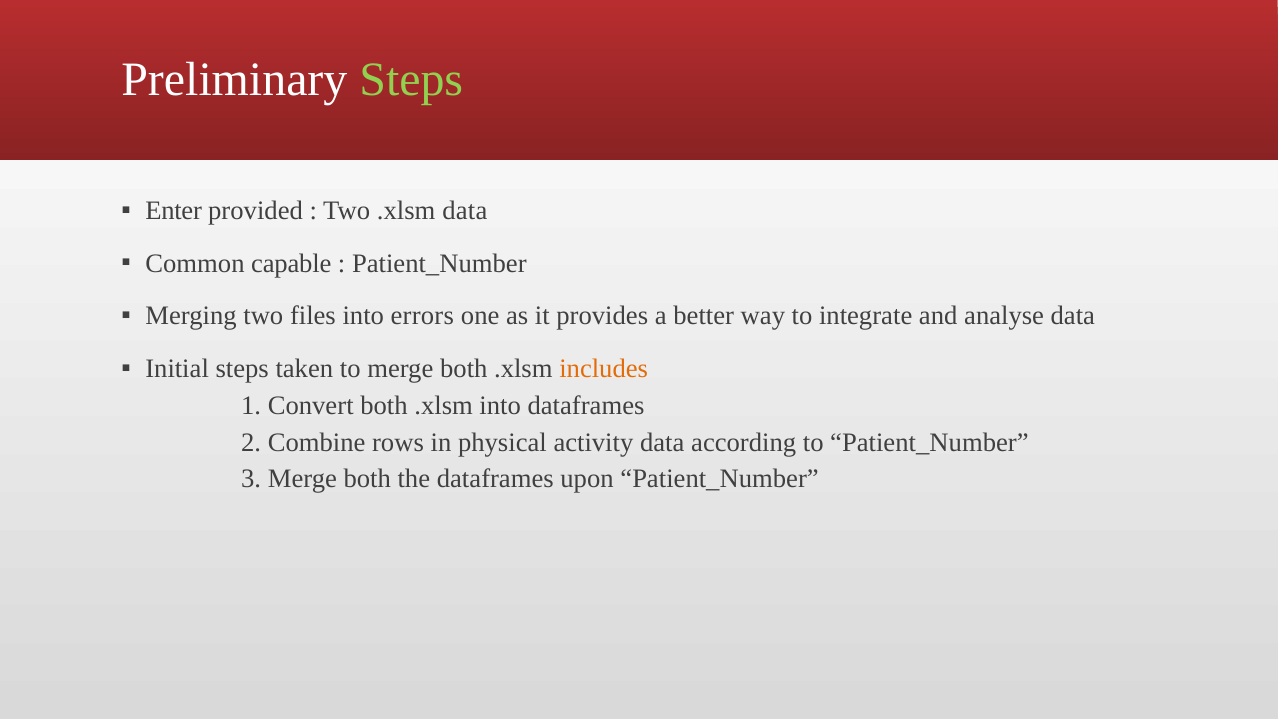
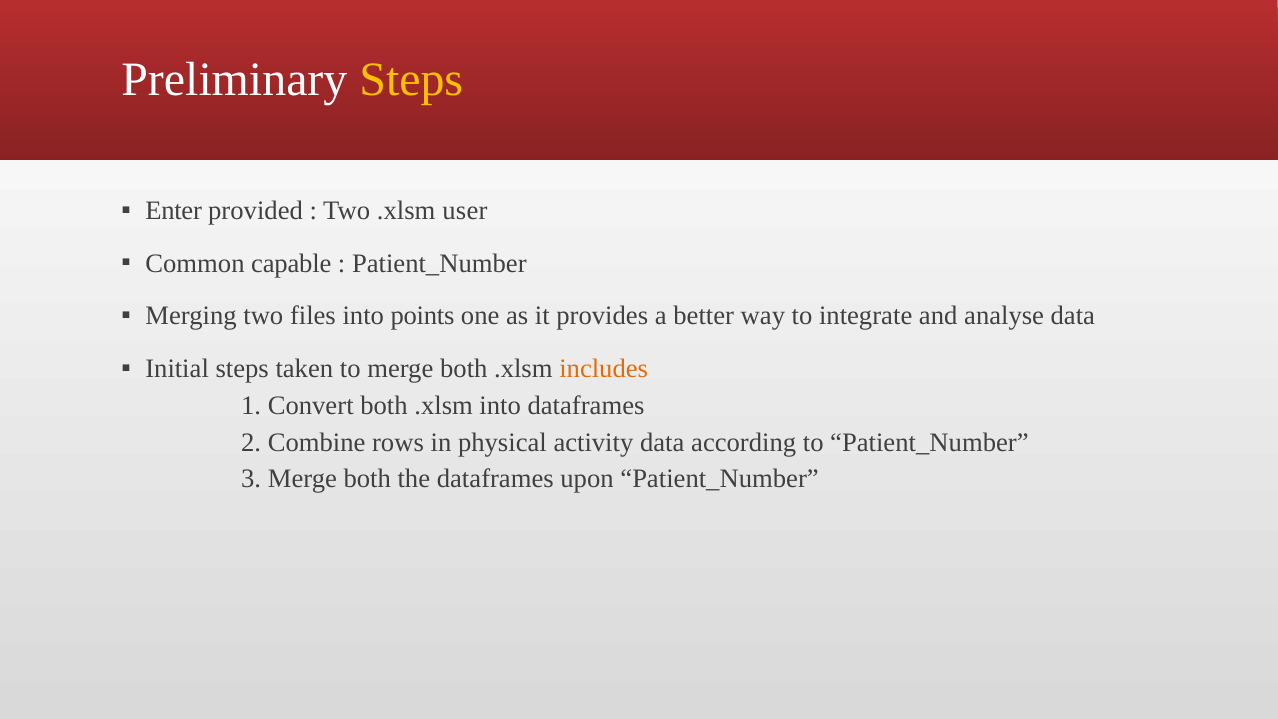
Steps colour: light green -> yellow (411, 80)
.xlsm data: data -> user (465, 210)
errors: errors -> points (423, 316)
